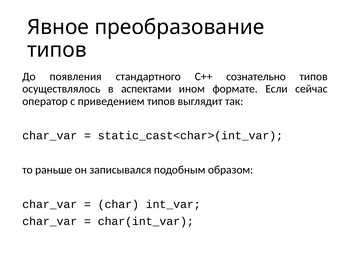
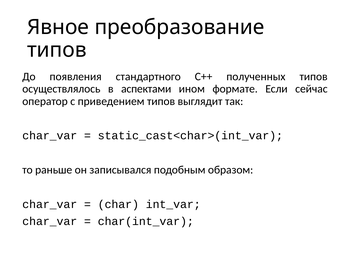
сознательно: сознательно -> полученных (256, 76)
